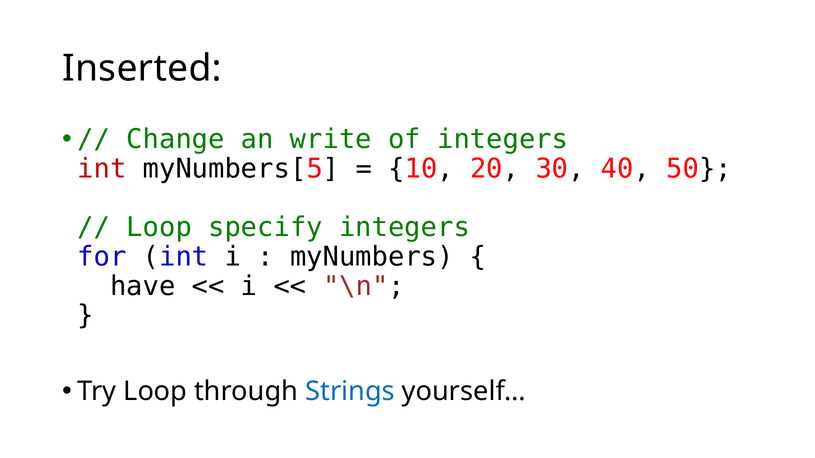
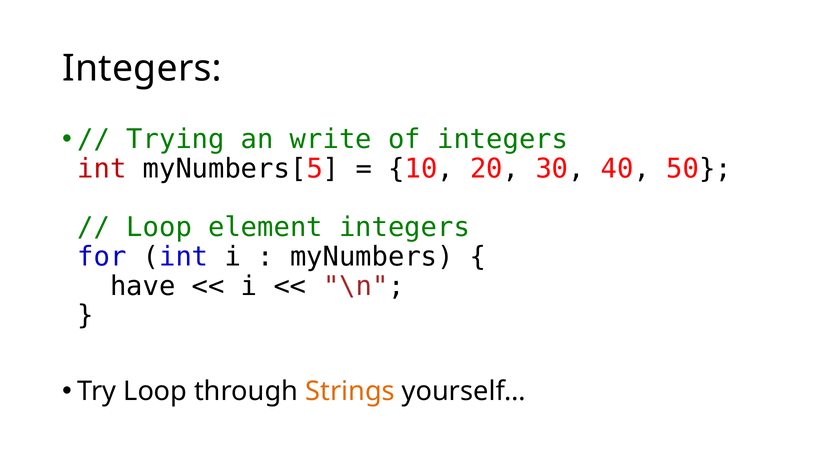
Inserted: Inserted -> Integers (142, 68)
Change: Change -> Trying (176, 140)
specify: specify -> element (265, 228)
Strings colour: blue -> orange (350, 391)
